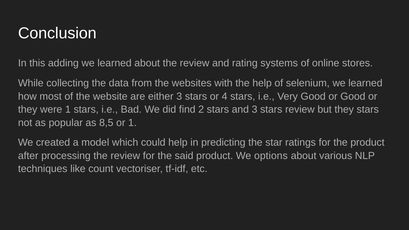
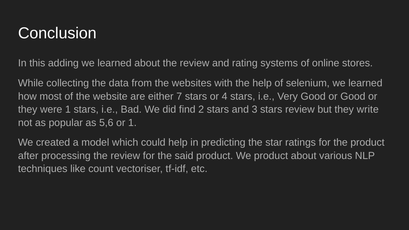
either 3: 3 -> 7 (179, 96)
they stars: stars -> write (368, 110)
8,5: 8,5 -> 5,6 (106, 123)
We options: options -> product (271, 156)
